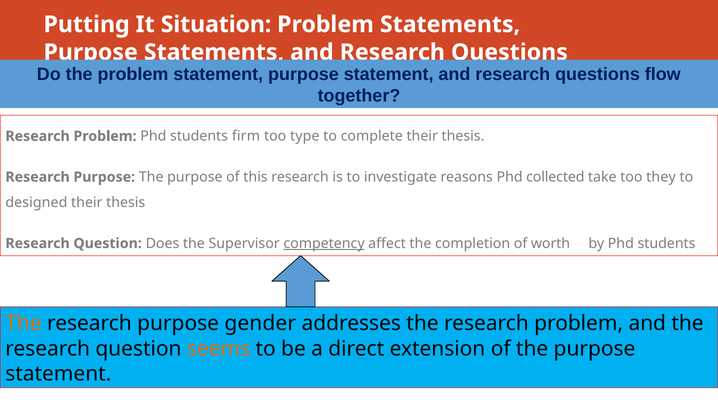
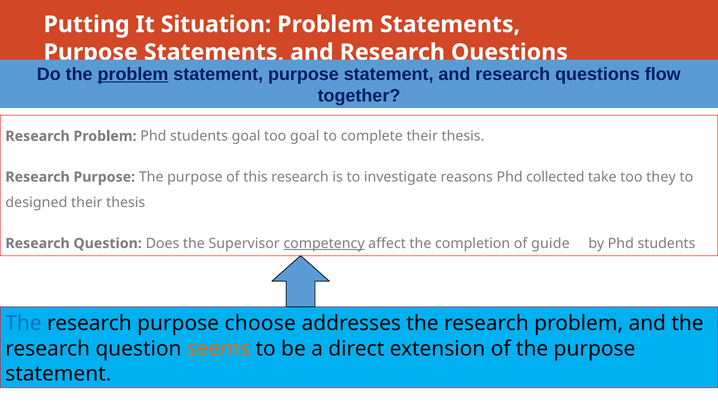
problem underline: none -> present (133, 74)
students firm: firm -> goal (246, 136)
too type: type -> goal (305, 136)
worth: worth -> guide (550, 243)
The colour: orange -> blue (23, 323)
gender: gender -> choose (260, 323)
